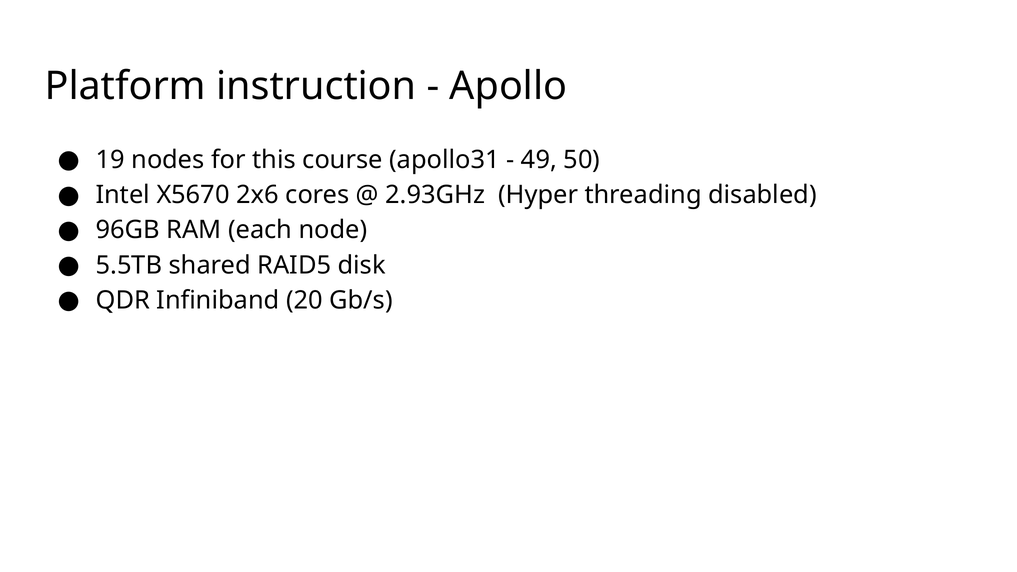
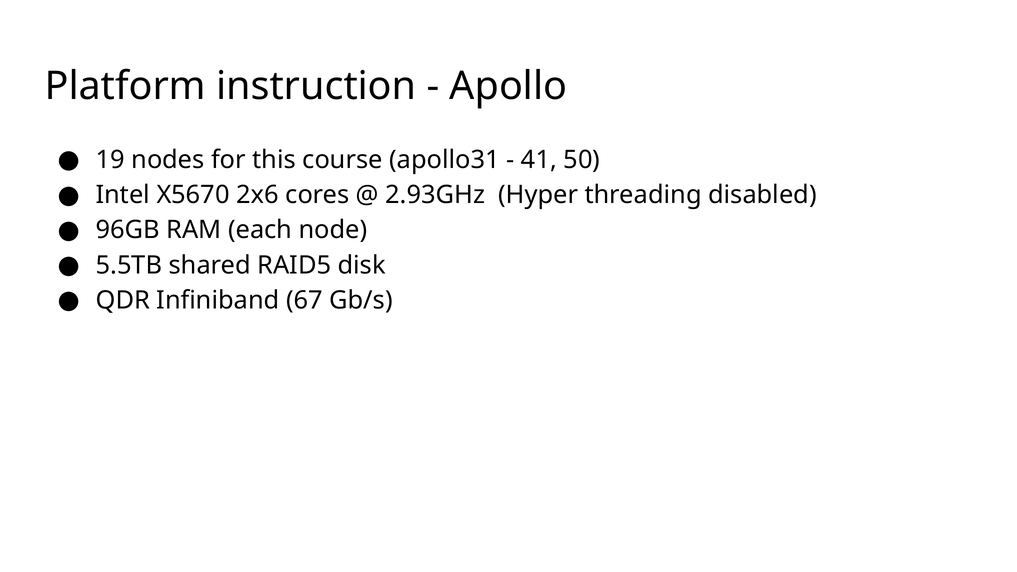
49: 49 -> 41 (539, 160)
20: 20 -> 67 (304, 300)
